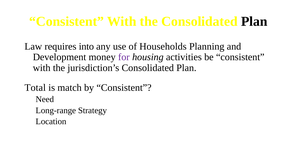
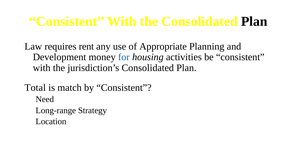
into: into -> rent (86, 46)
Households: Households -> Appropriate (163, 46)
for colour: purple -> blue (124, 57)
